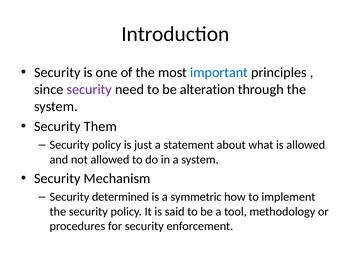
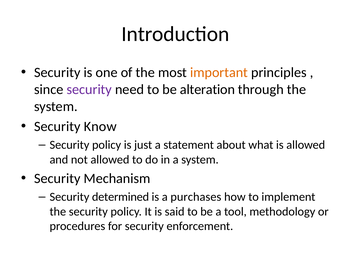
important colour: blue -> orange (219, 73)
Them: Them -> Know (100, 127)
symmetric: symmetric -> purchases (196, 197)
